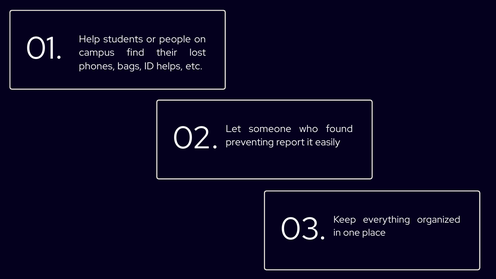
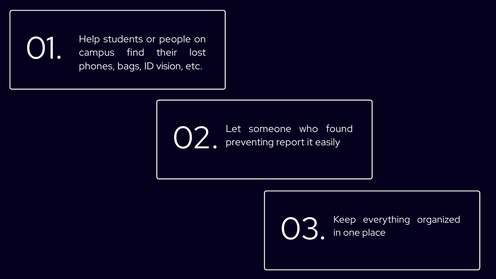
helps: helps -> vision (170, 66)
